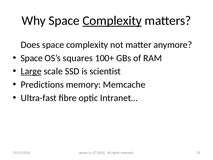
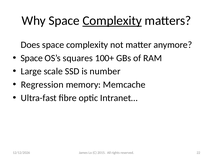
Large underline: present -> none (31, 71)
scientist: scientist -> number (105, 71)
Predictions: Predictions -> Regression (42, 84)
